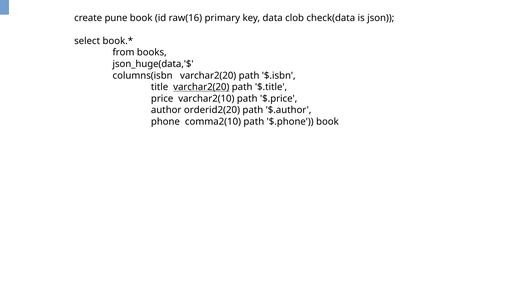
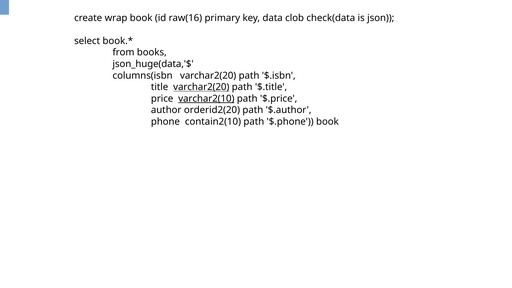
pune: pune -> wrap (116, 18)
varchar2(10 underline: none -> present (206, 99)
comma2(10: comma2(10 -> contain2(10 (213, 122)
